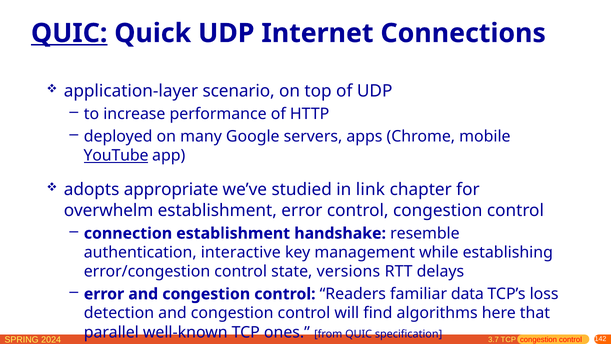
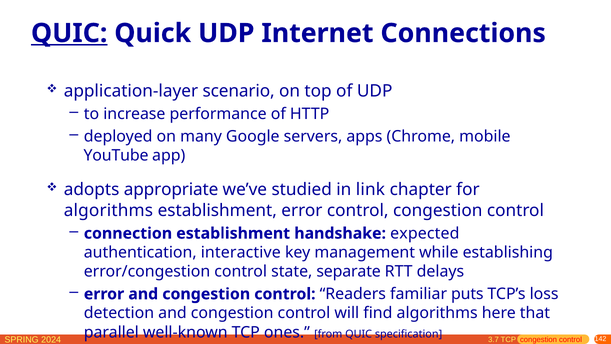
YouTube underline: present -> none (116, 156)
overwhelm: overwhelm -> algorithms (108, 210)
resemble: resemble -> expected (425, 233)
versions: versions -> separate (349, 271)
data: data -> puts (467, 294)
